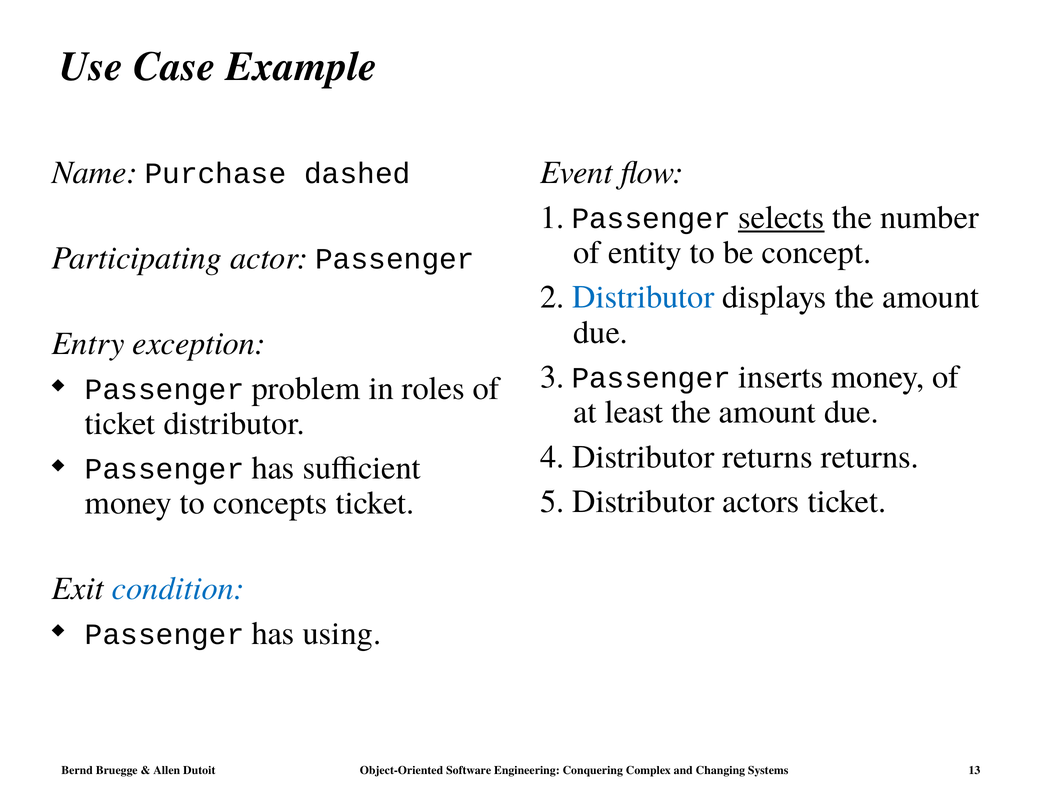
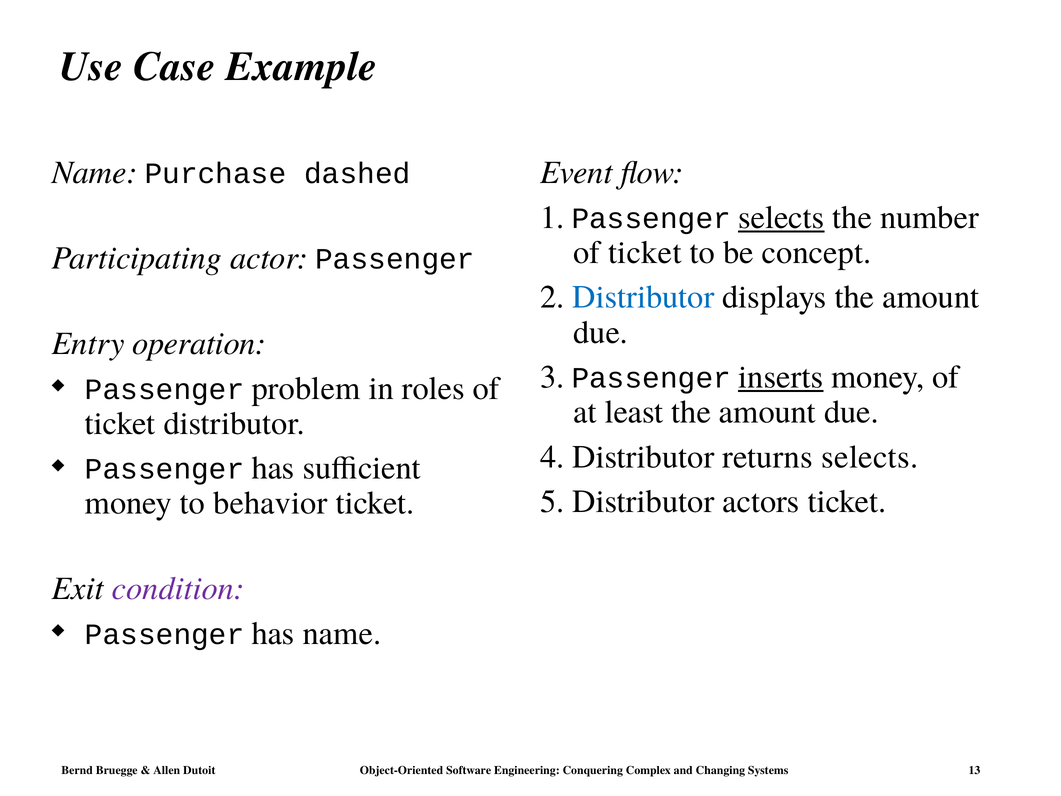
entity: entity -> ticket (645, 252)
exception: exception -> operation (199, 344)
inserts underline: none -> present (781, 377)
returns returns: returns -> selects (870, 457)
concepts: concepts -> behavior (270, 503)
condition colour: blue -> purple (178, 588)
has using: using -> name (342, 633)
